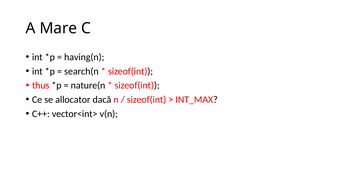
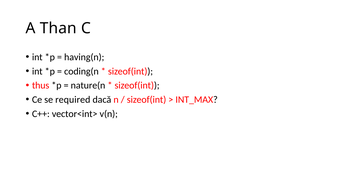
Mare: Mare -> Than (58, 28)
search(n: search(n -> coding(n (81, 71)
allocator: allocator -> required (73, 99)
